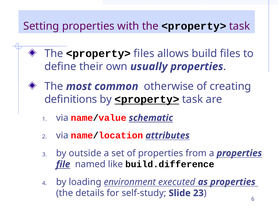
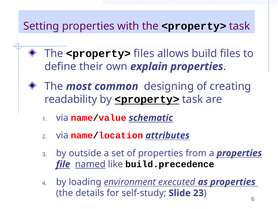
usually: usually -> explain (149, 66)
otherwise: otherwise -> designing (169, 86)
definitions: definitions -> readability (71, 99)
named underline: none -> present (90, 164)
build.difference: build.difference -> build.precedence (170, 164)
